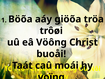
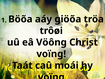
buoåi: buoåi -> voïng (51, 54)
